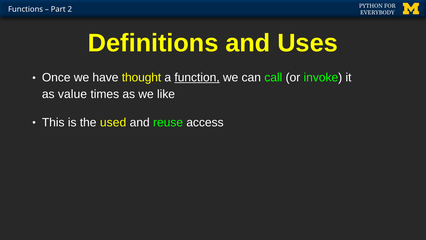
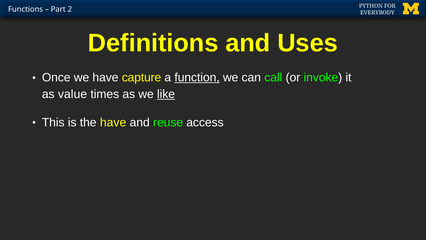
thought: thought -> capture (142, 77)
like underline: none -> present (166, 94)
the used: used -> have (113, 122)
